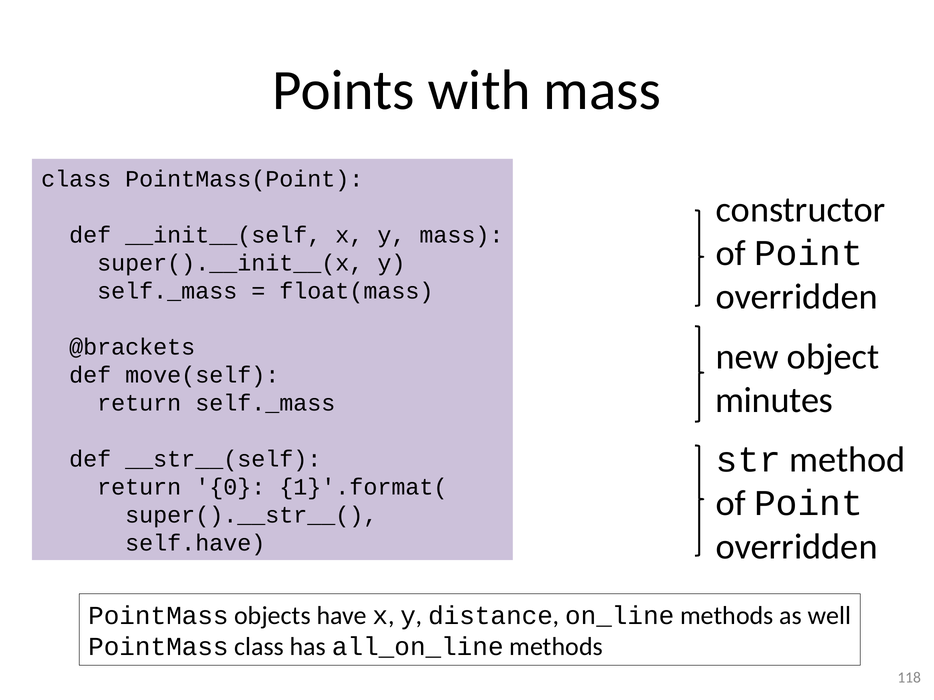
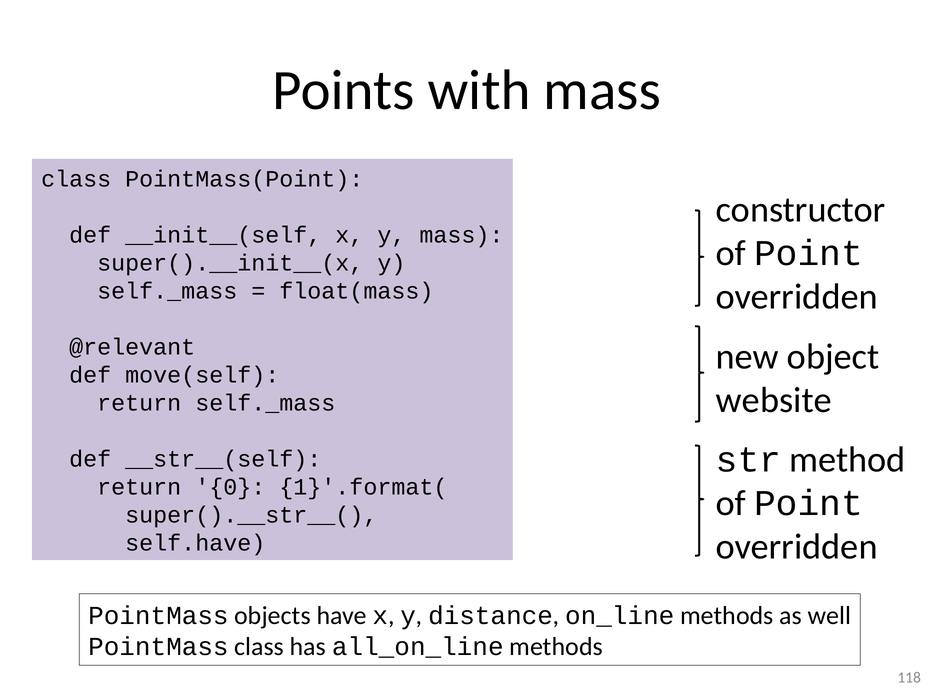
@brackets: @brackets -> @relevant (132, 347)
minutes: minutes -> website (774, 401)
